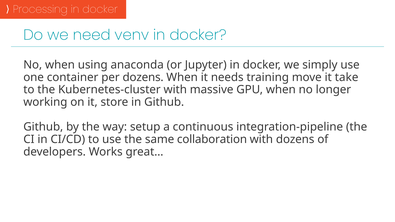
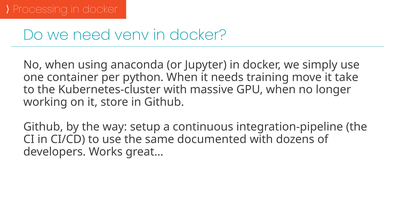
per dozens: dozens -> python (143, 77)
collaboration: collaboration -> documented (212, 139)
